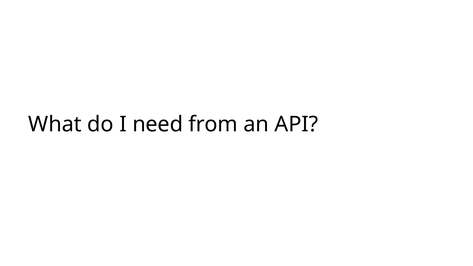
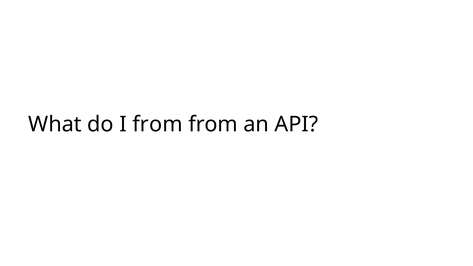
I need: need -> from (158, 124)
